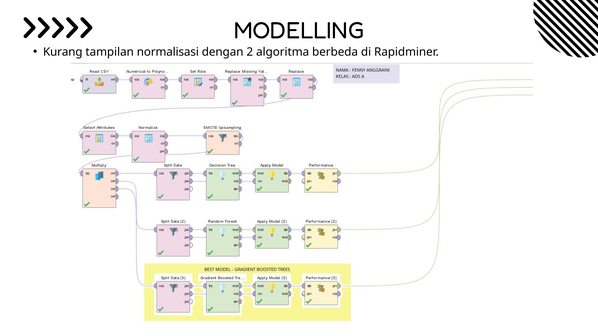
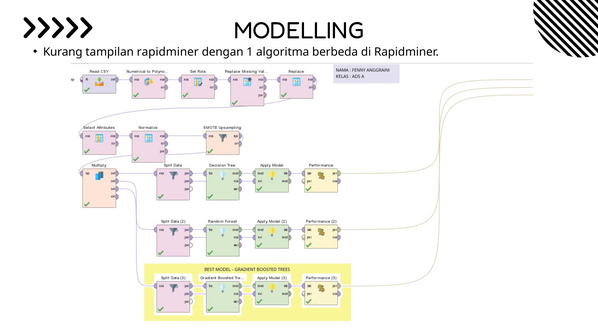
tampilan normalisasi: normalisasi -> rapidminer (168, 52)
2: 2 -> 1 (250, 52)
